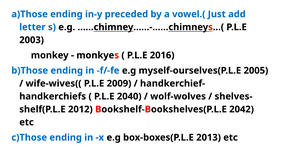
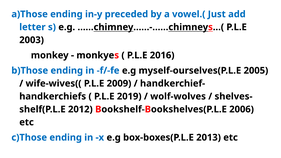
2040: 2040 -> 2019 (129, 96)
2042: 2042 -> 2006 (242, 109)
